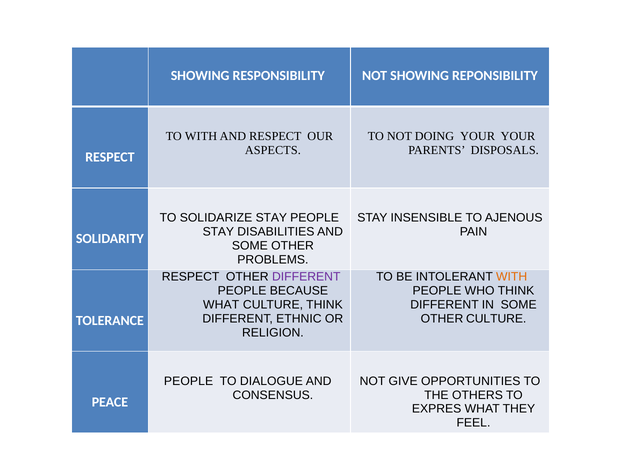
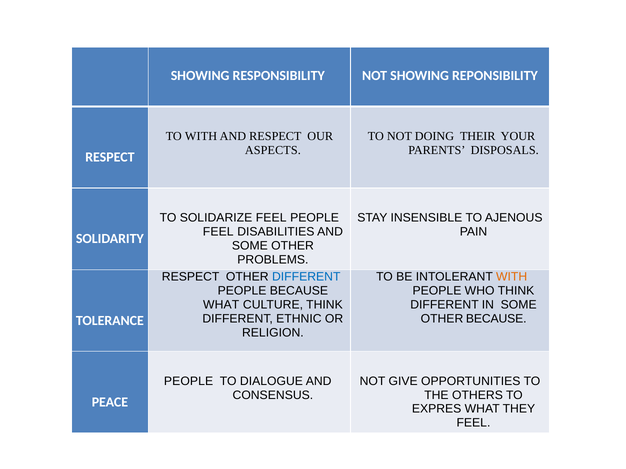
DOING YOUR: YOUR -> THEIR (478, 136)
SOLIDARIZE STAY: STAY -> FEEL (271, 218)
STAY: STAY -> FEEL (218, 232)
DIFFERENT colour: purple -> blue (306, 277)
OTHER CULTURE: CULTURE -> BECAUSE (496, 319)
